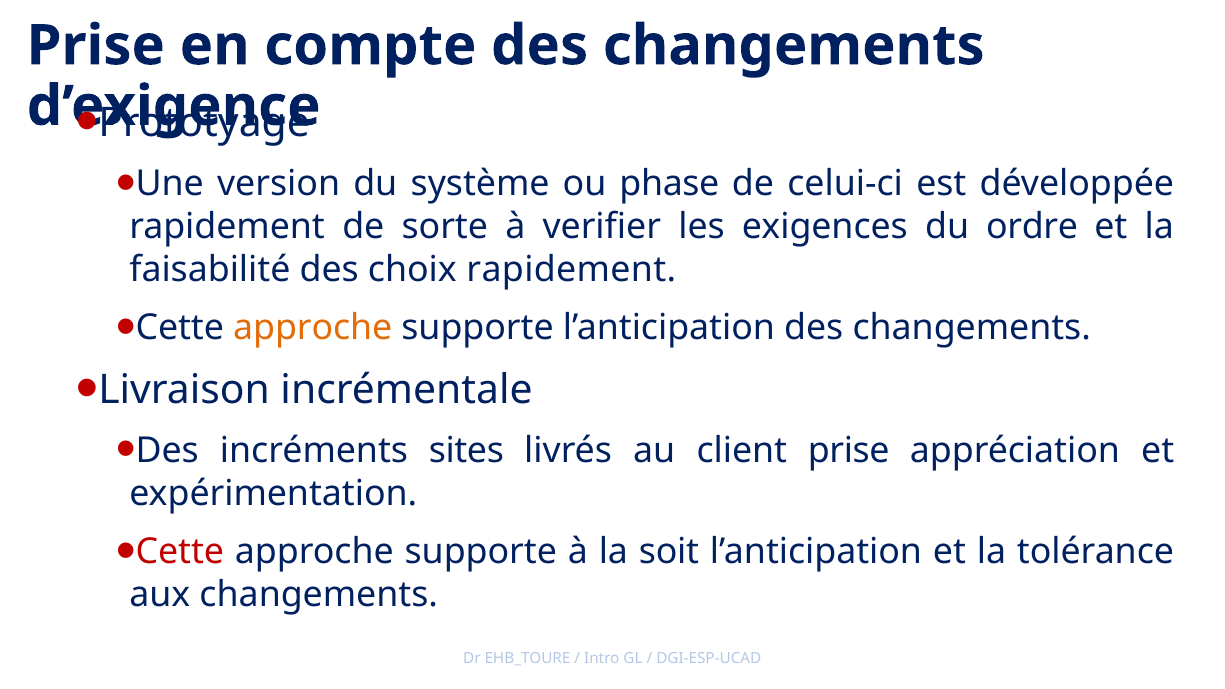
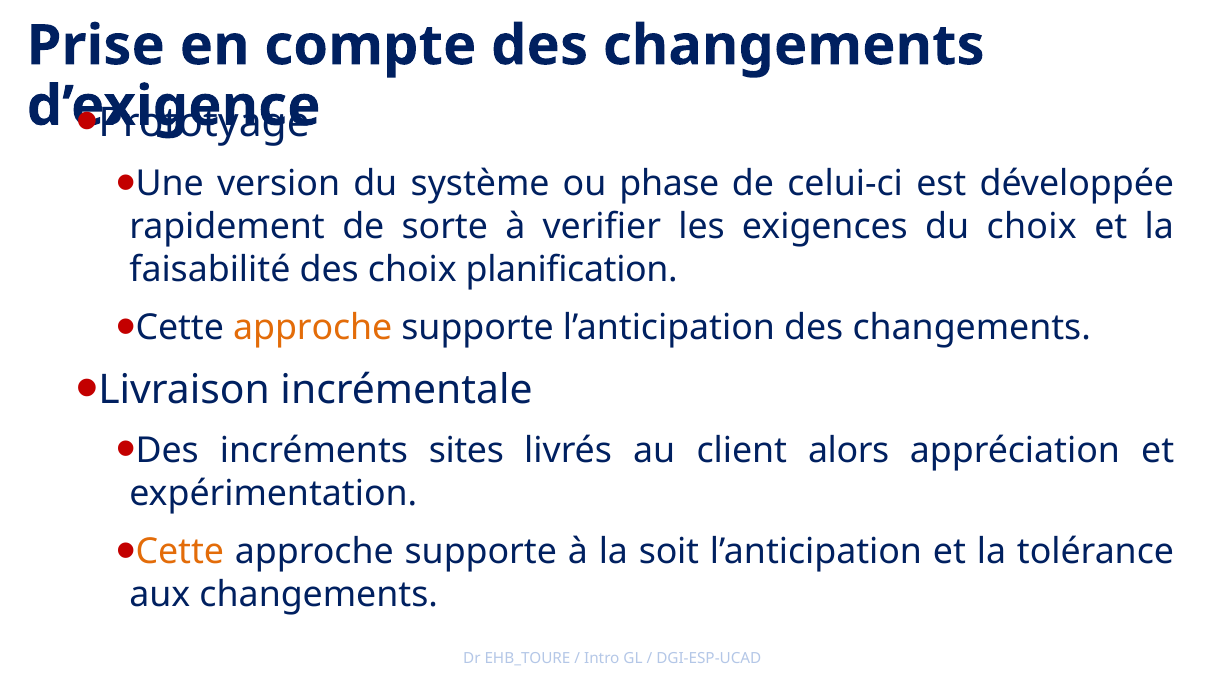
du ordre: ordre -> choix (1032, 227)
choix rapidement: rapidement -> planification (572, 270)
client prise: prise -> alors (849, 451)
Cette colour: red -> orange (180, 552)
